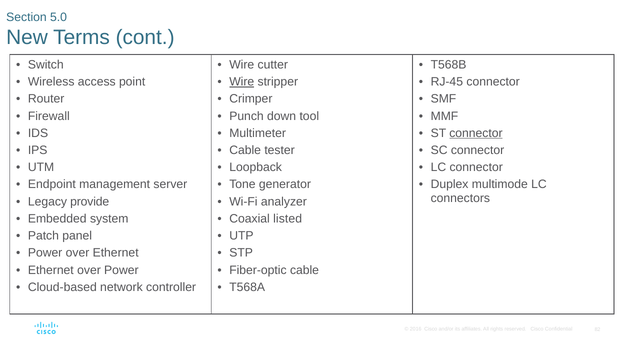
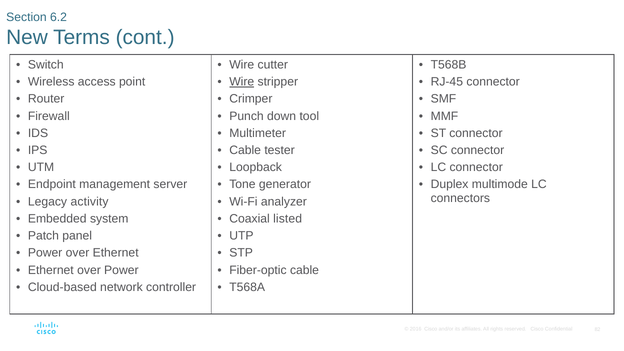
5.0: 5.0 -> 6.2 (58, 17)
connector underline: present -> none (476, 133)
provide: provide -> activity (90, 202)
